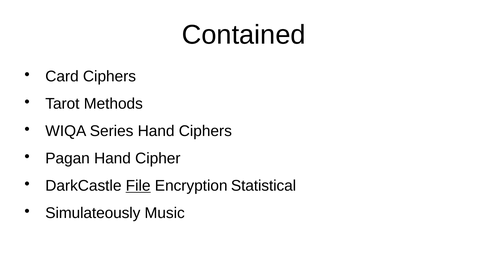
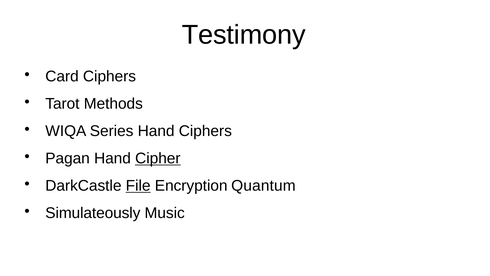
Contained: Contained -> Testimony (244, 35)
Cipher underline: none -> present (158, 158)
Statistical: Statistical -> Quantum (263, 185)
